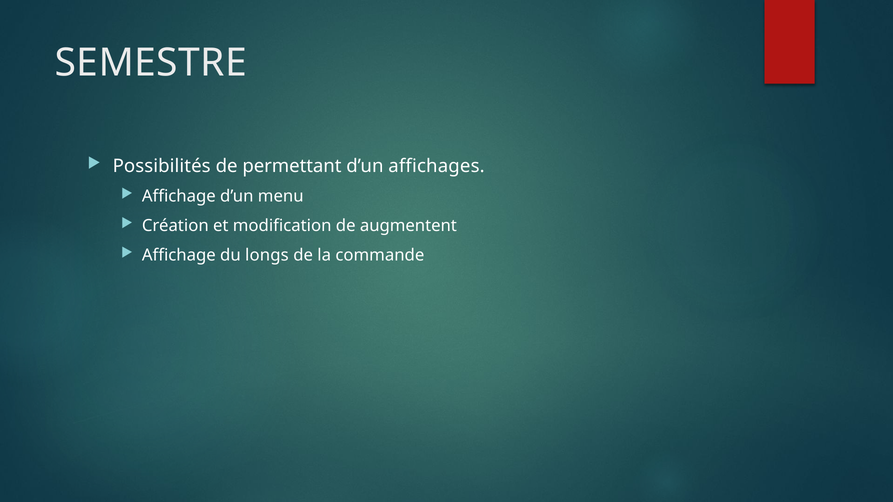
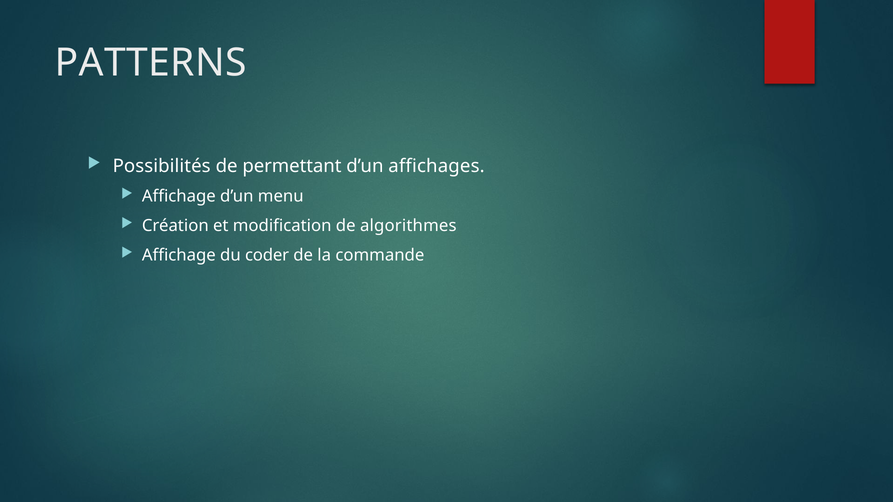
SEMESTRE: SEMESTRE -> PATTERNS (151, 63)
augmentent: augmentent -> algorithmes (408, 226)
longs: longs -> coder (267, 255)
